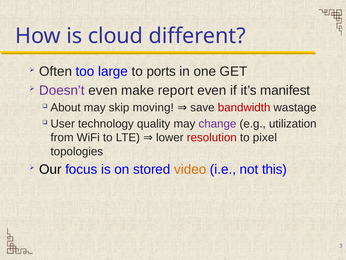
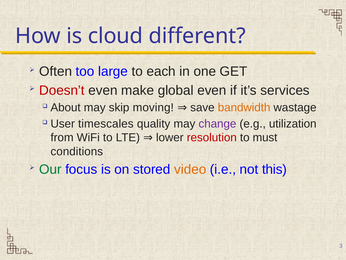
ports: ports -> each (161, 71)
Doesn’t colour: purple -> red (62, 90)
report: report -> global (176, 90)
manifest: manifest -> services (285, 90)
bandwidth colour: red -> orange (244, 107)
technology: technology -> timescales (106, 123)
pixel: pixel -> must (265, 137)
topologies: topologies -> conditions (77, 151)
Our colour: black -> green (50, 169)
